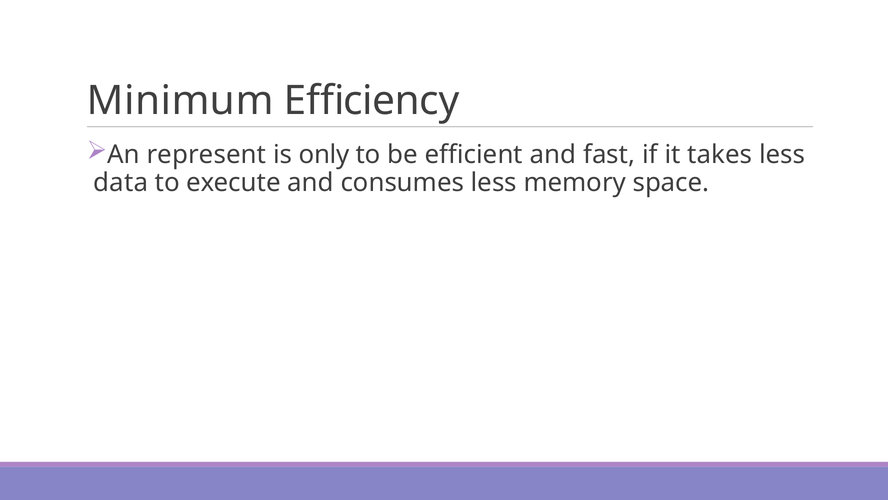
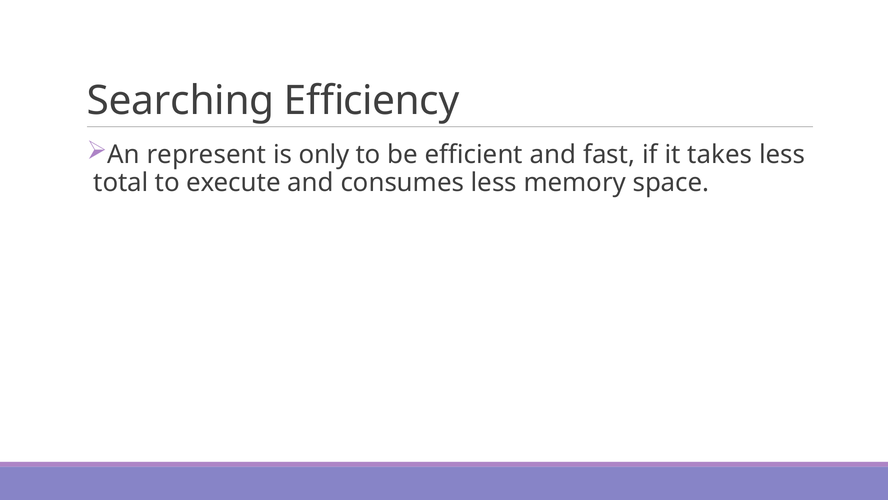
Minimum: Minimum -> Searching (181, 100)
data: data -> total (121, 182)
